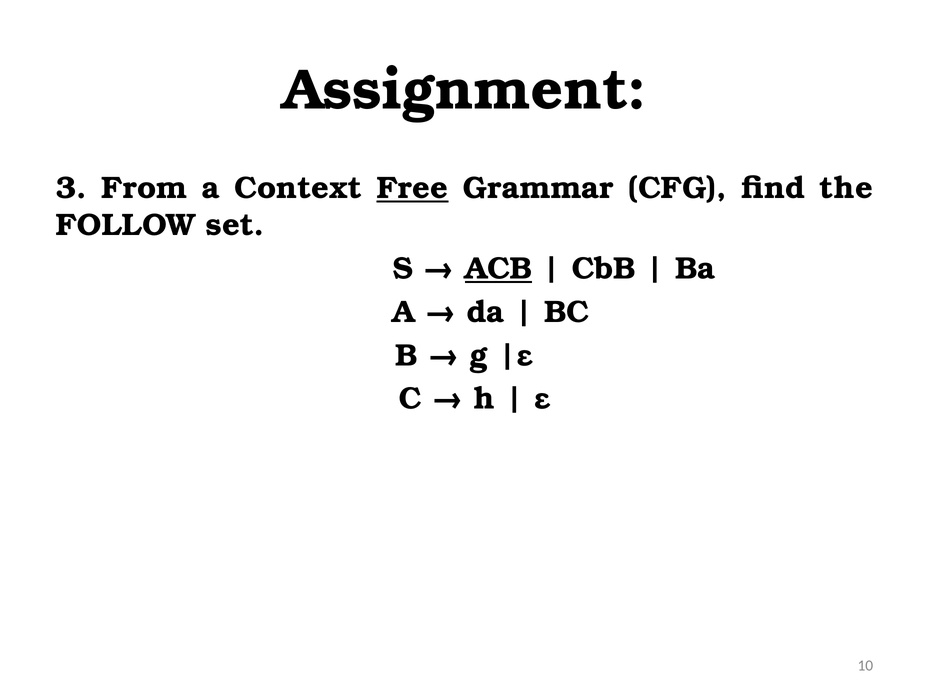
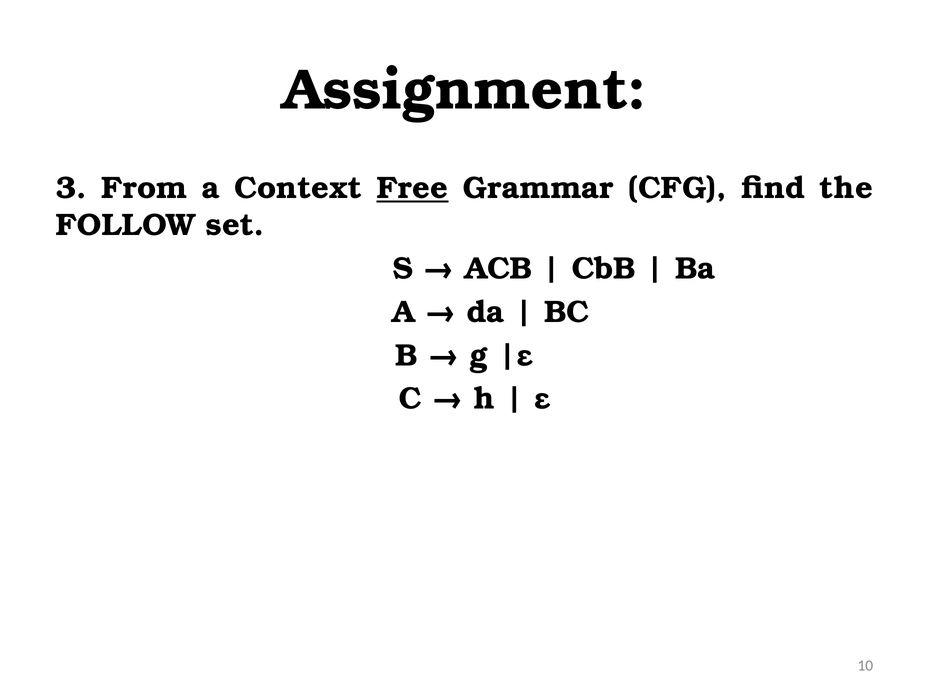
ACB underline: present -> none (499, 268)
